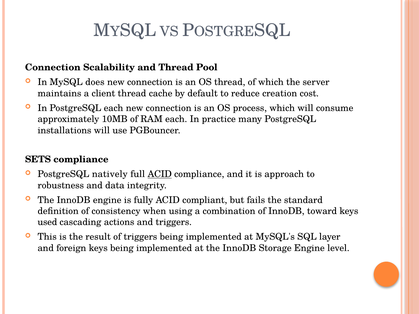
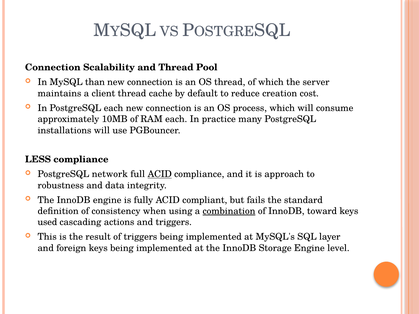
does: does -> than (95, 82)
SETS: SETS -> LESS (38, 160)
natively: natively -> network (110, 174)
combination underline: none -> present (229, 211)
